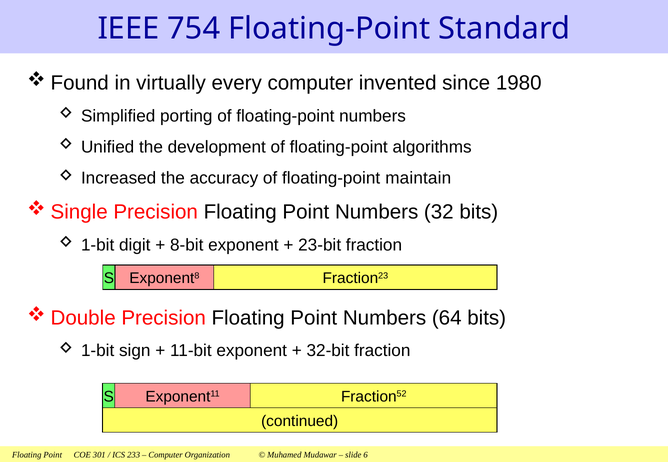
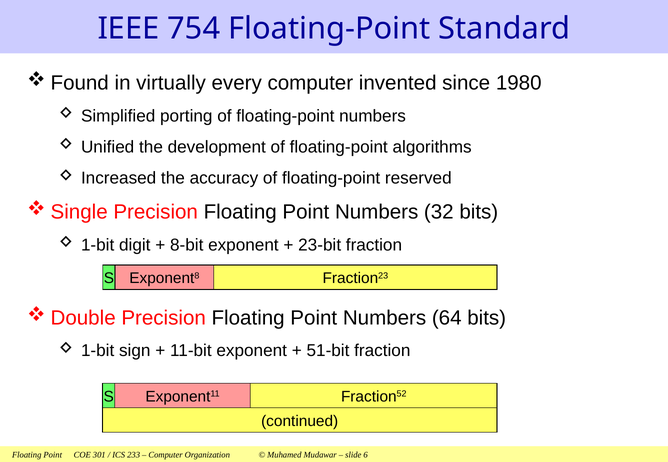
maintain: maintain -> reserved (418, 178)
32-bit: 32-bit -> 51-bit (328, 351)
